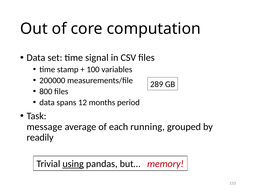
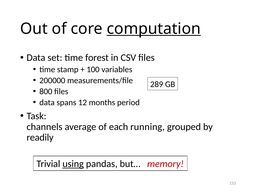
computation underline: none -> present (154, 29)
signal: signal -> forest (97, 58)
message: message -> channels (44, 127)
